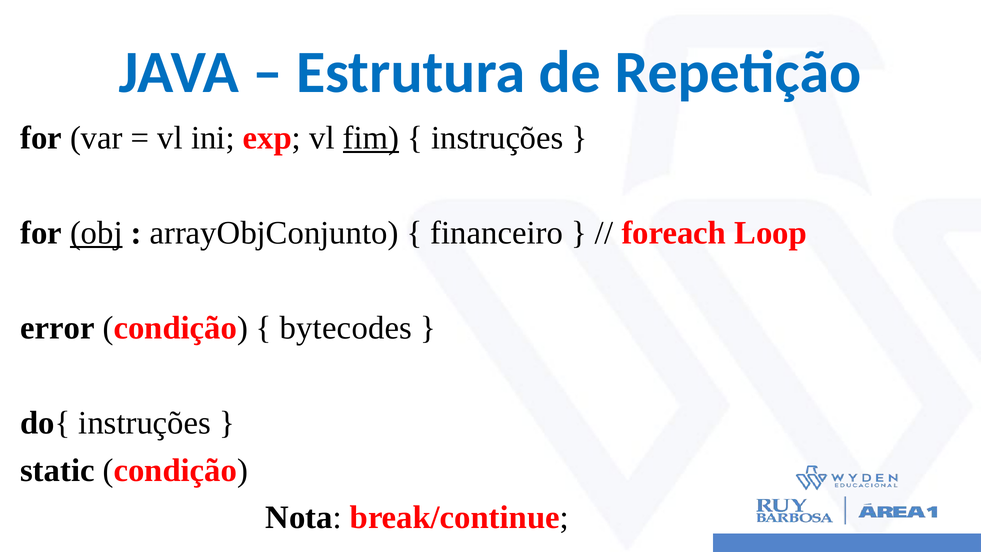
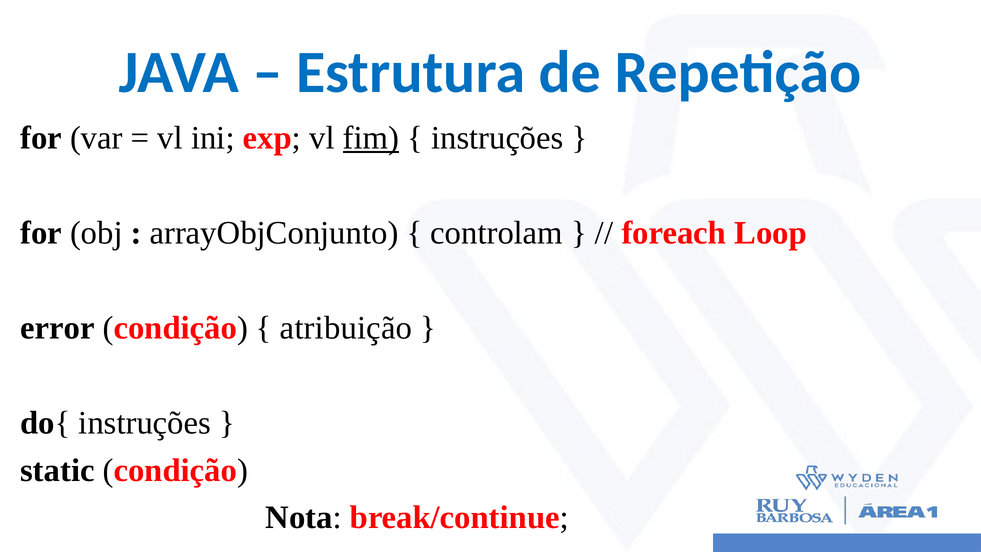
obj underline: present -> none (96, 233)
financeiro: financeiro -> controlam (497, 233)
bytecodes: bytecodes -> atribuição (346, 328)
